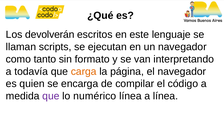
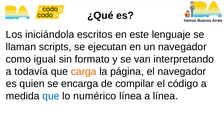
devolverán: devolverán -> iniciándola (50, 35)
tanto: tanto -> igual (45, 59)
que colour: purple -> blue (51, 96)
